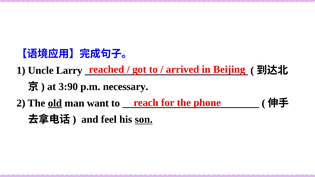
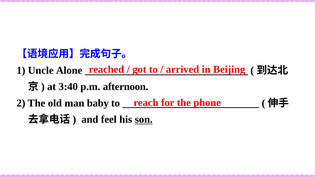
Larry: Larry -> Alone (69, 70)
3:90: 3:90 -> 3:40 (68, 87)
necessary: necessary -> afternoon (126, 87)
old underline: present -> none (55, 103)
want: want -> baby (98, 103)
